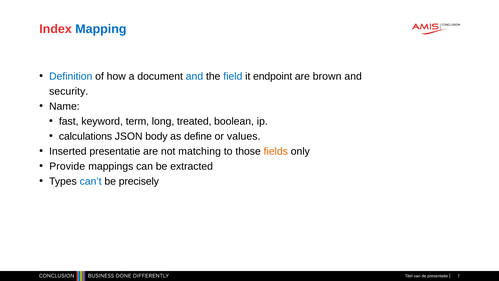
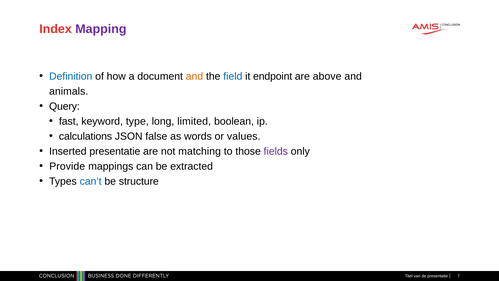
Mapping colour: blue -> purple (101, 29)
and colour: blue -> orange (194, 76)
brown: brown -> above (327, 76)
security: security -> animals (69, 91)
Name: Name -> Query (64, 106)
term: term -> type (137, 121)
treated: treated -> limited (194, 121)
body: body -> false (156, 136)
define: define -> words (198, 136)
fields colour: orange -> purple (276, 151)
precisely: precisely -> structure (139, 181)
